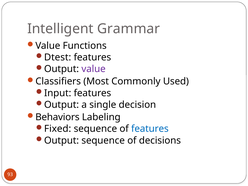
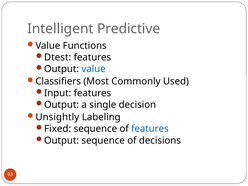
Grammar: Grammar -> Predictive (129, 29)
value colour: purple -> blue (94, 69)
Behaviors: Behaviors -> Unsightly (57, 117)
